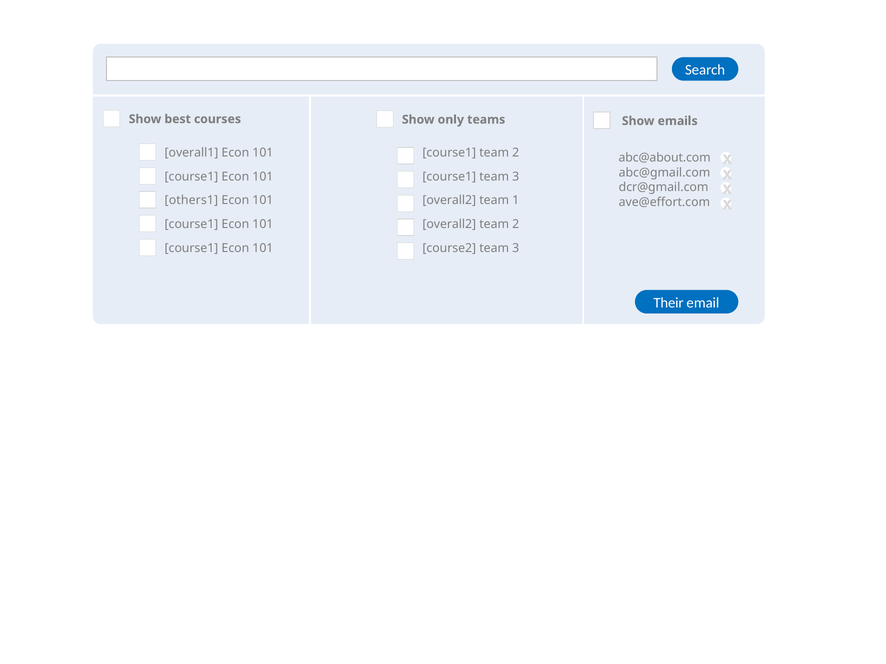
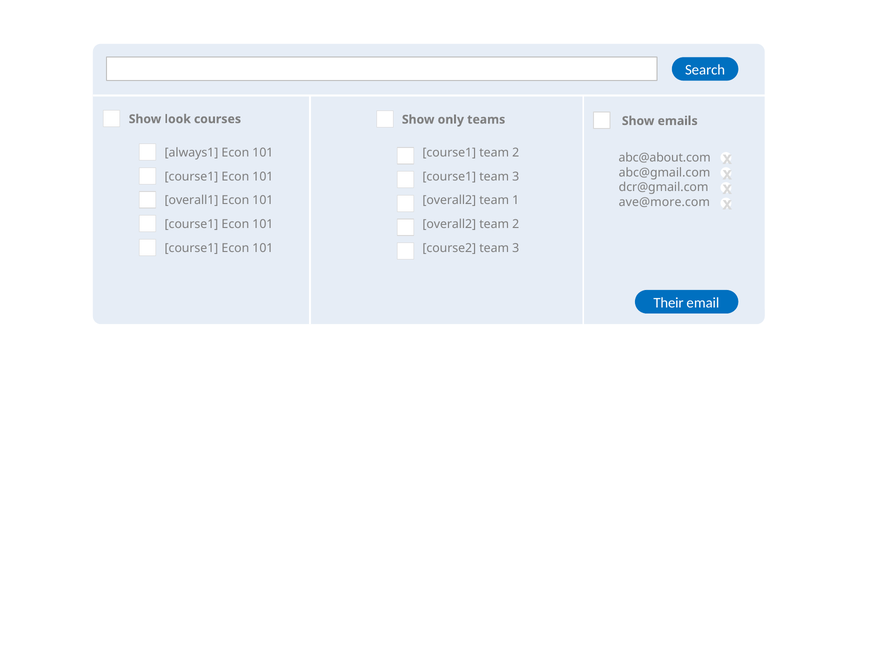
best: best -> look (178, 119)
overall1: overall1 -> always1 (191, 153)
others1: others1 -> overall1 (191, 201)
ave@effort.com: ave@effort.com -> ave@more.com (664, 202)
